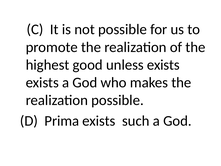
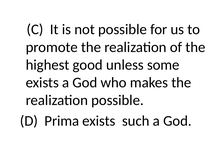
unless exists: exists -> some (163, 65)
